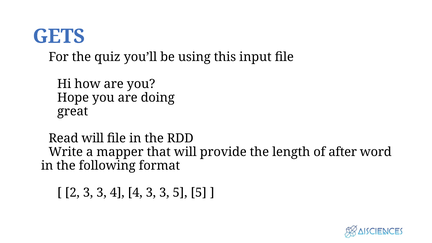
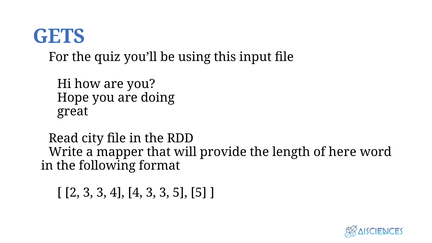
Read will: will -> city (93, 138)
after: after -> here (343, 152)
